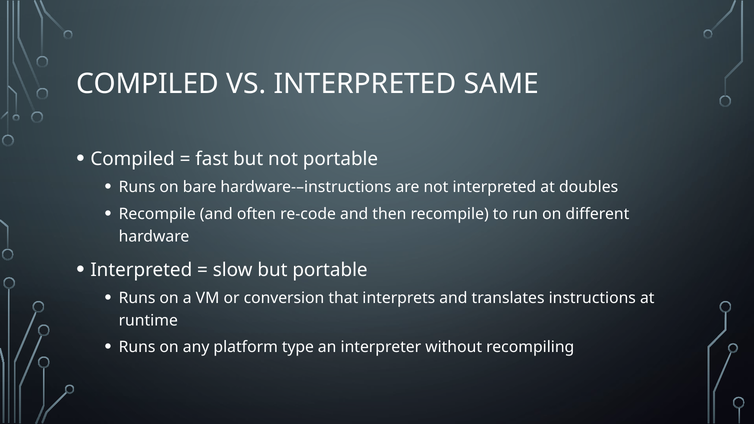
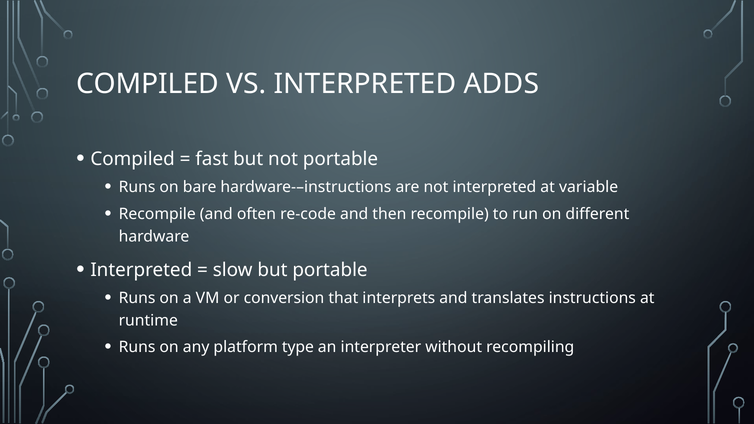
SAME: SAME -> ADDS (501, 84)
doubles: doubles -> variable (589, 187)
